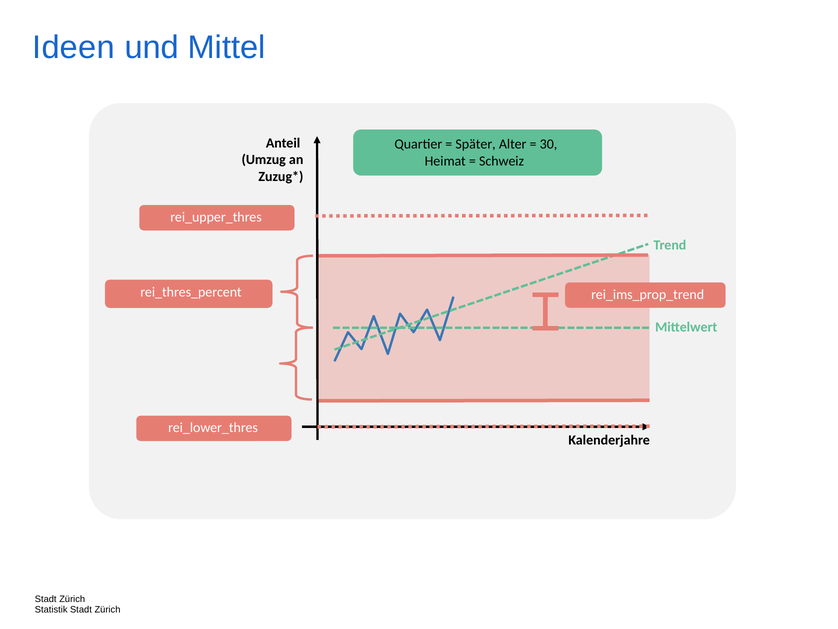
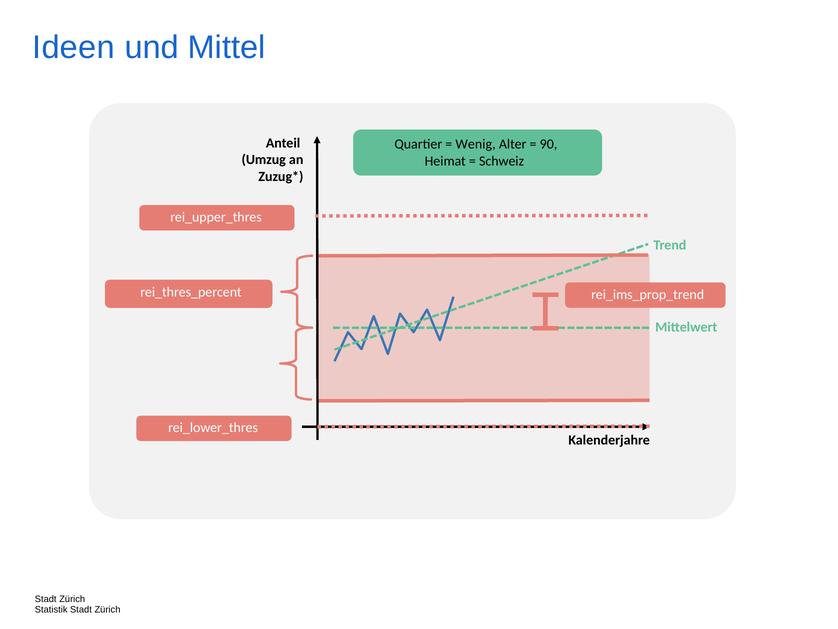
Später: Später -> Wenig (476, 144)
30: 30 -> 90 (549, 144)
